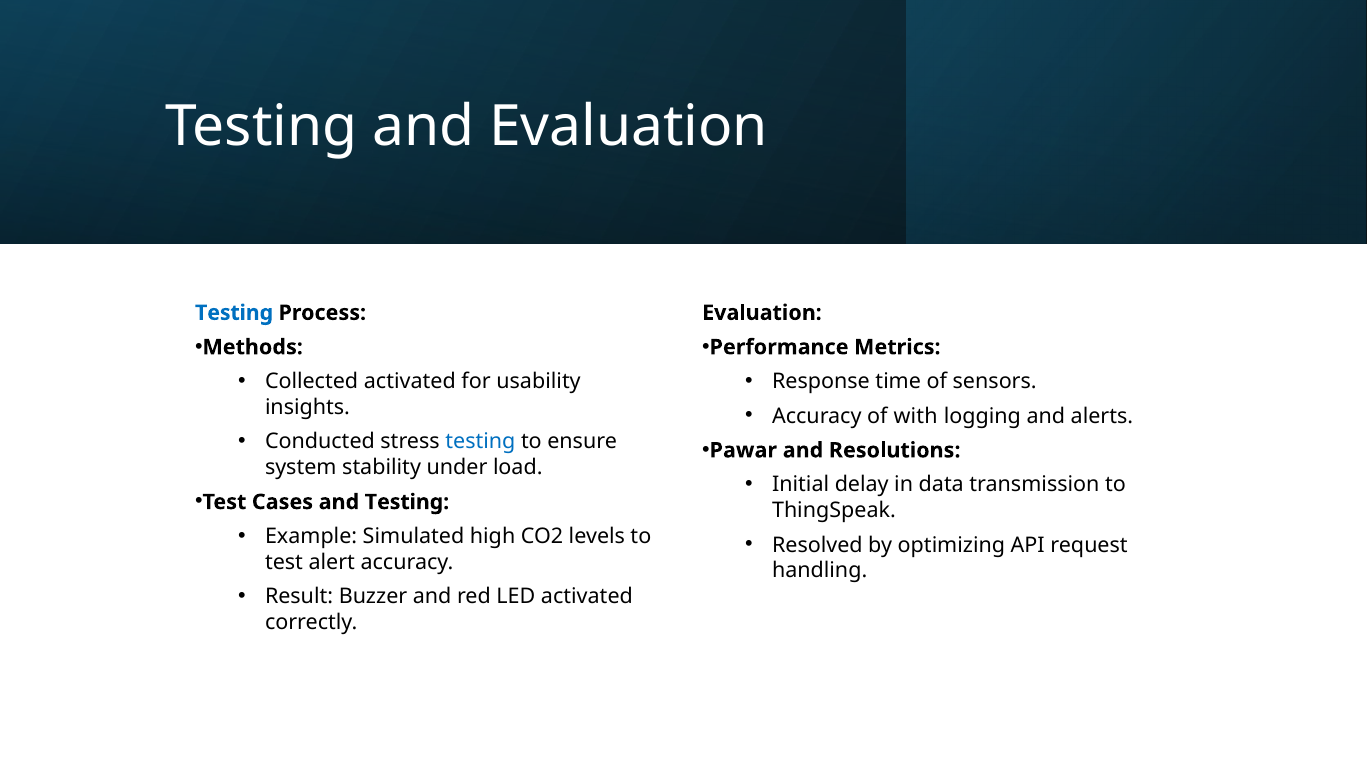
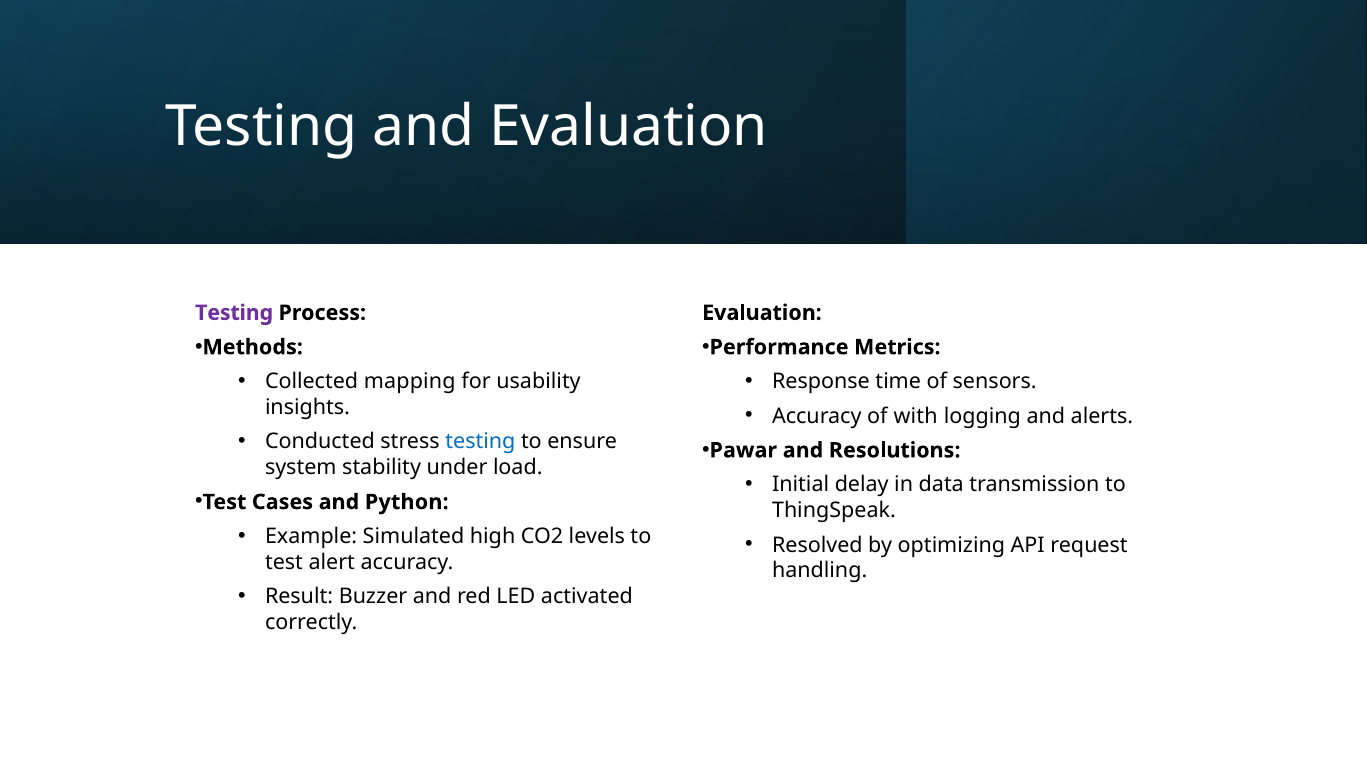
Testing colour: blue -> purple (234, 313)
Collected activated: activated -> mapping (410, 382)
and Testing: Testing -> Python (407, 502)
